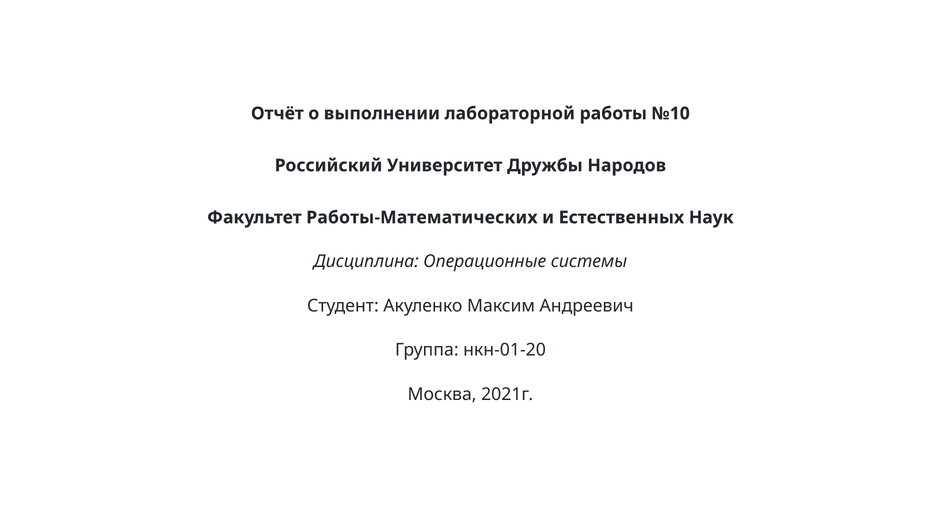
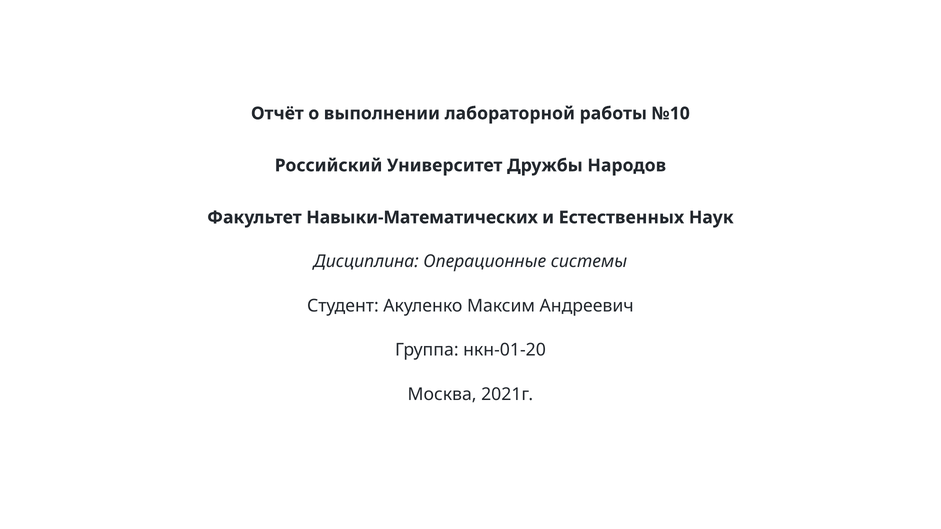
Работы-Математических: Работы-Математических -> Навыки-Математических (422, 218)
